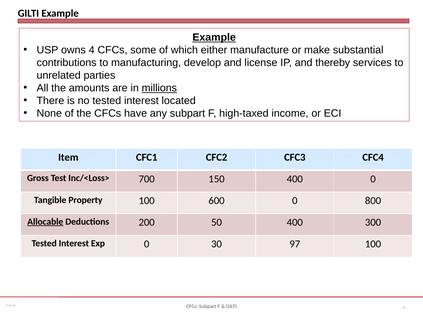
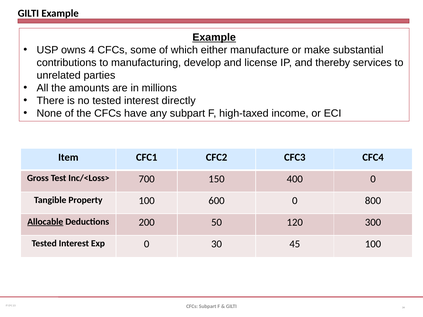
millions underline: present -> none (159, 88)
located: located -> directly (179, 101)
50 400: 400 -> 120 (295, 223)
97: 97 -> 45 (295, 244)
